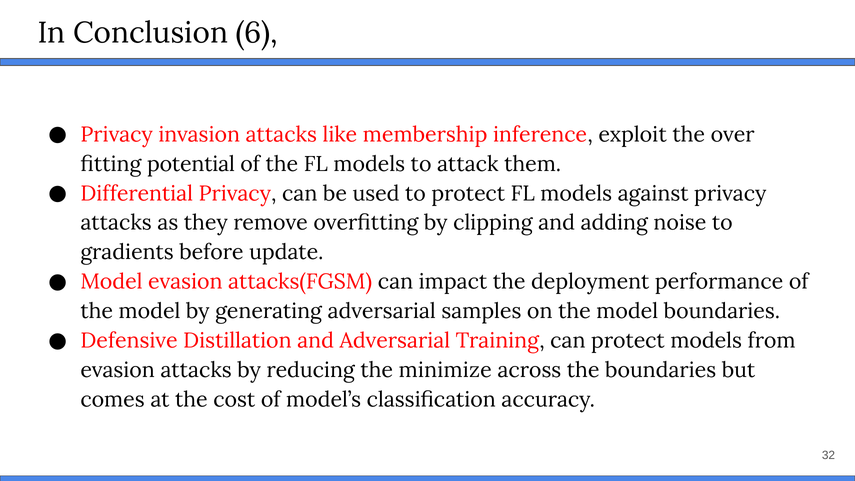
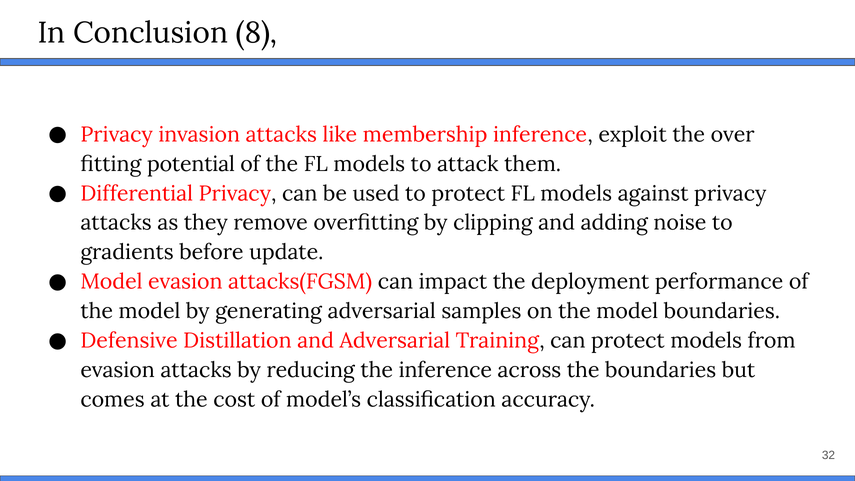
6: 6 -> 8 (257, 33)
the minimize: minimize -> inference (445, 370)
